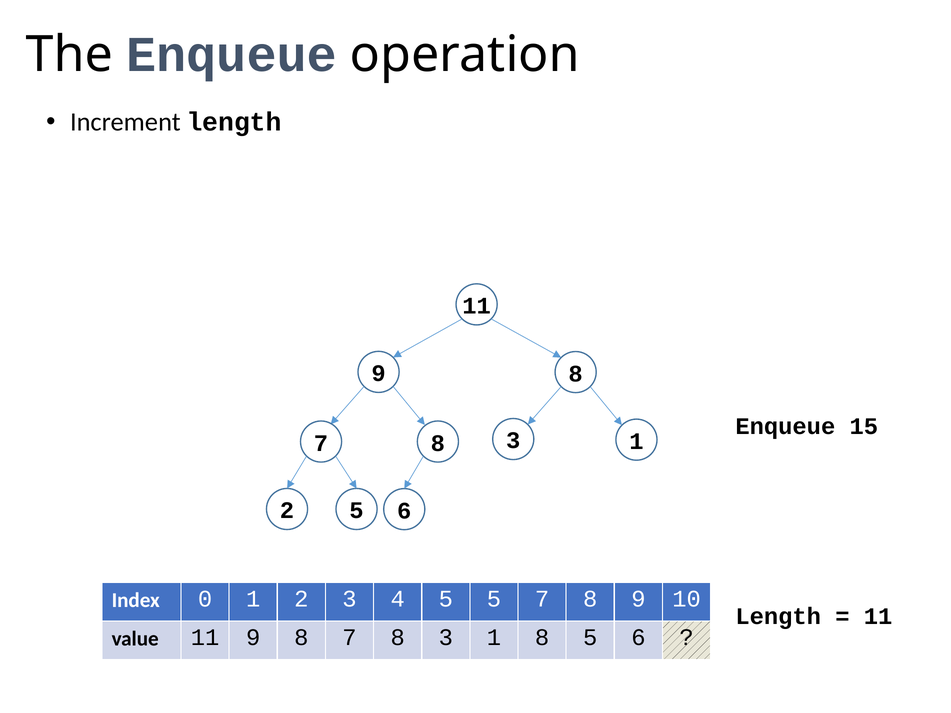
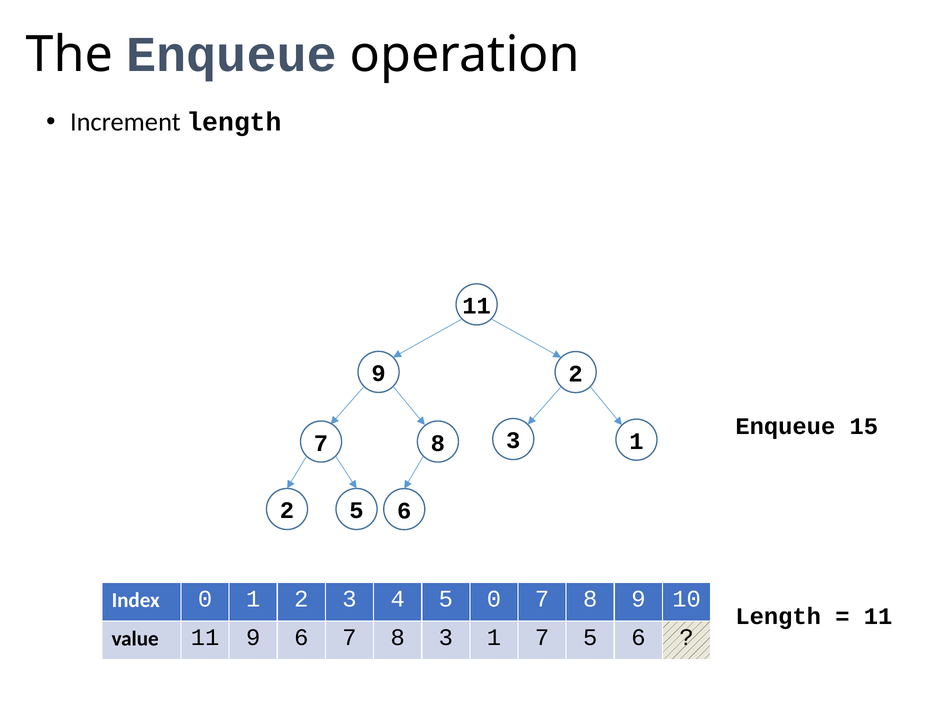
8: 8 -> 2 (576, 374)
5 5: 5 -> 0 (494, 599)
value 11 9 8: 8 -> 6 (301, 638)
1 8: 8 -> 7 (542, 638)
